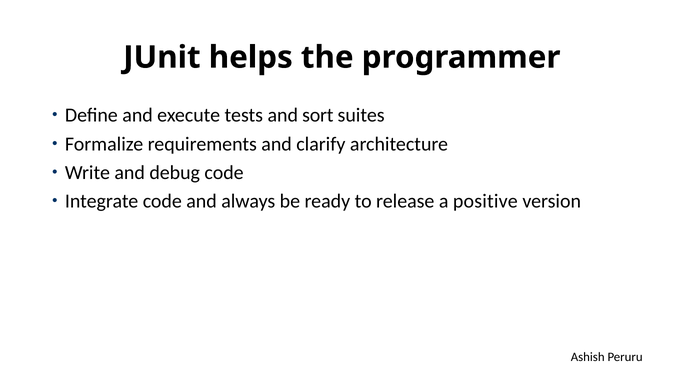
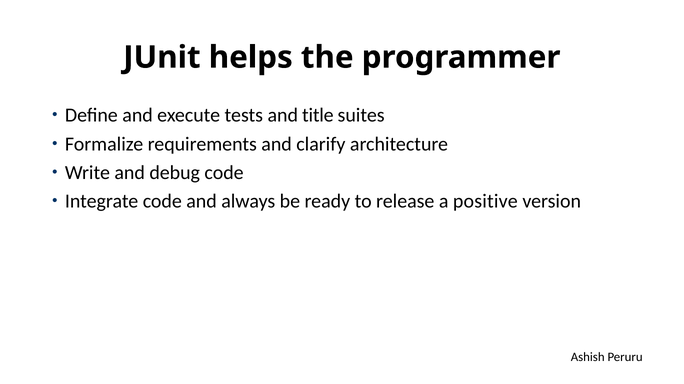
sort: sort -> title (318, 116)
